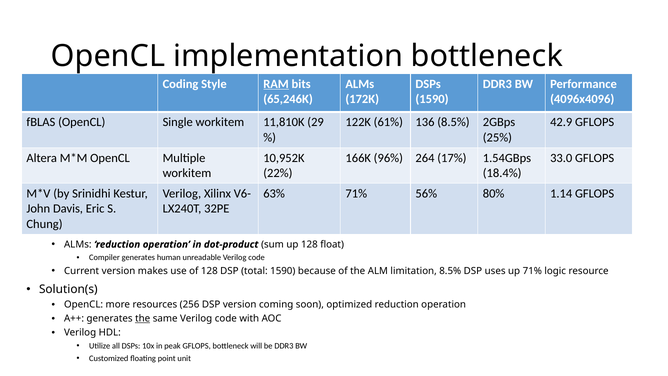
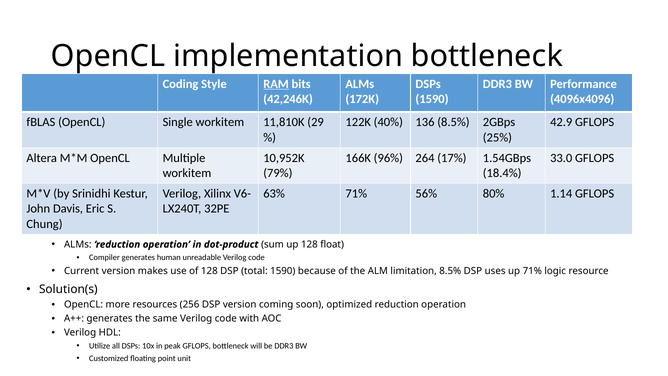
65,246K: 65,246K -> 42,246K (288, 99)
61%: 61% -> 40% (388, 122)
22%: 22% -> 79% (278, 173)
the underline: present -> none (143, 319)
